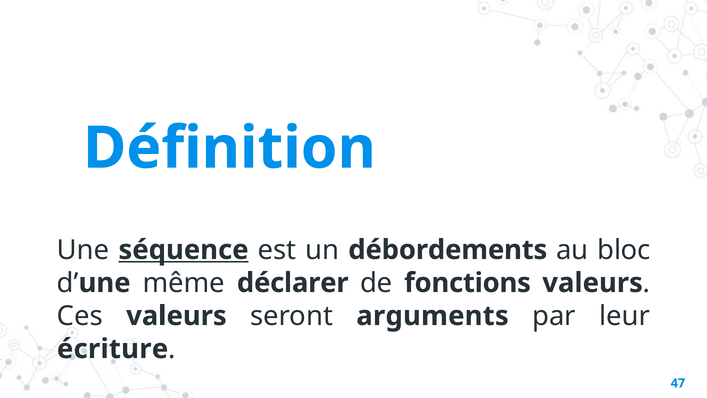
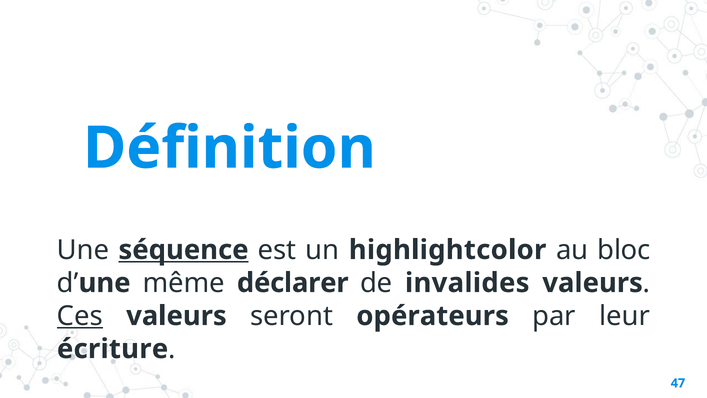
débordements: débordements -> highlightcolor (448, 250)
fonctions: fonctions -> invalides (467, 283)
Ces underline: none -> present (80, 316)
arguments: arguments -> opérateurs (433, 316)
